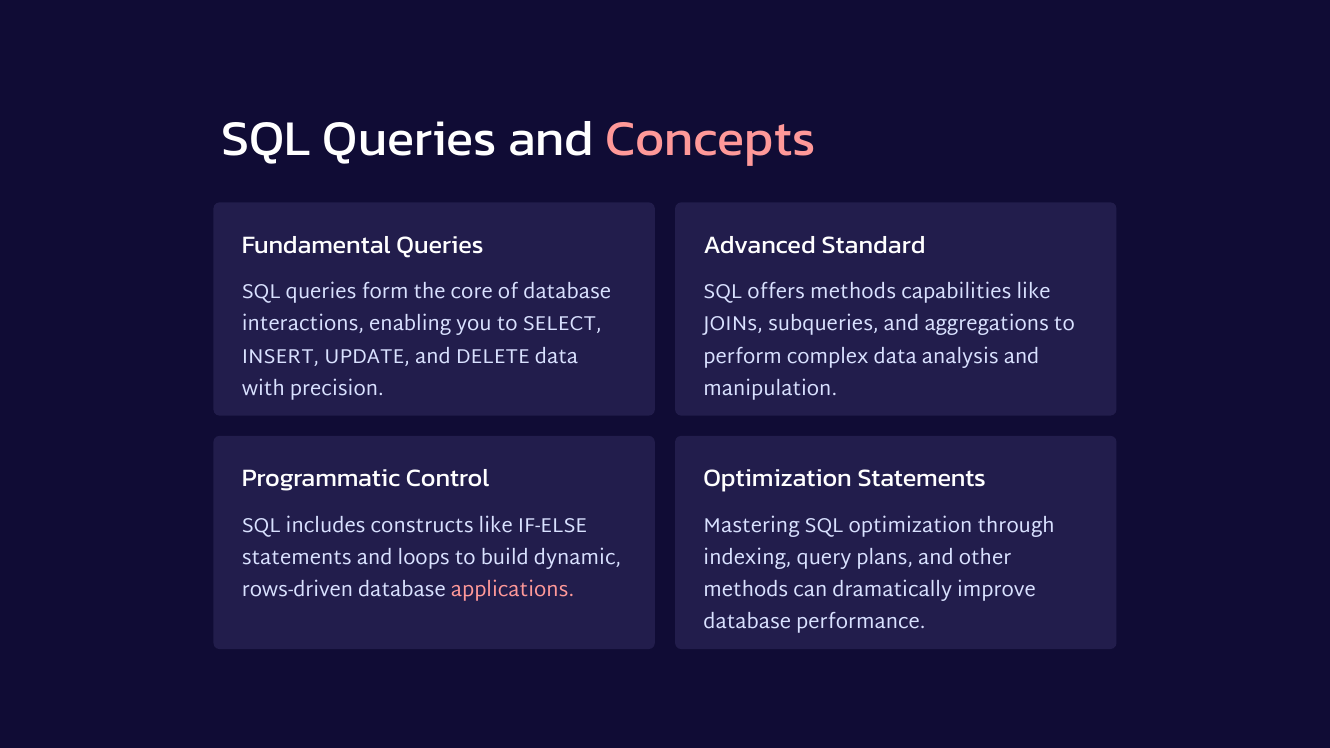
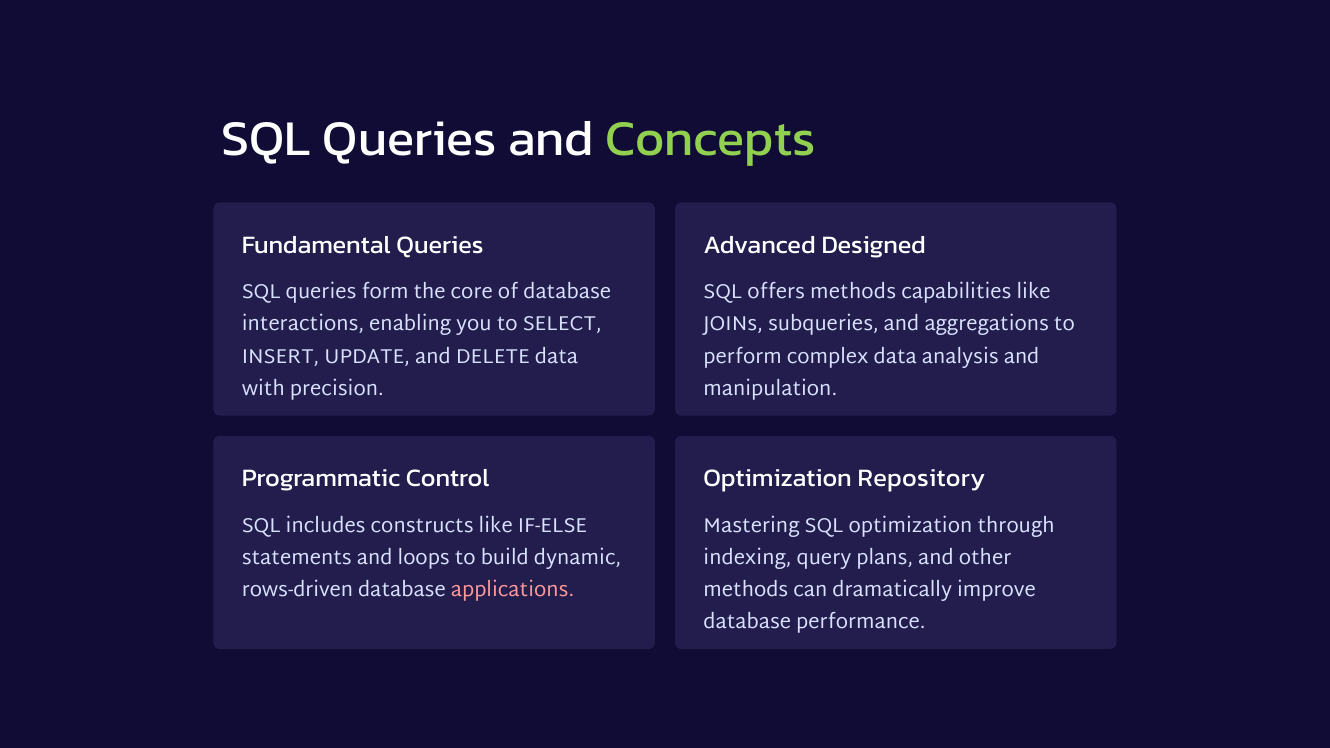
Concepts colour: pink -> light green (711, 139)
Standard: Standard -> Designed (874, 245)
Optimization Statements: Statements -> Repository (922, 478)
